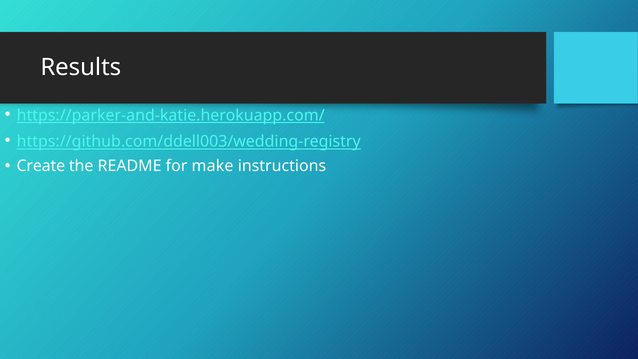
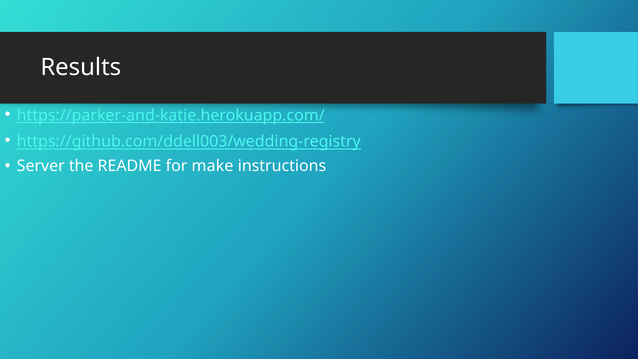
Create: Create -> Server (41, 166)
